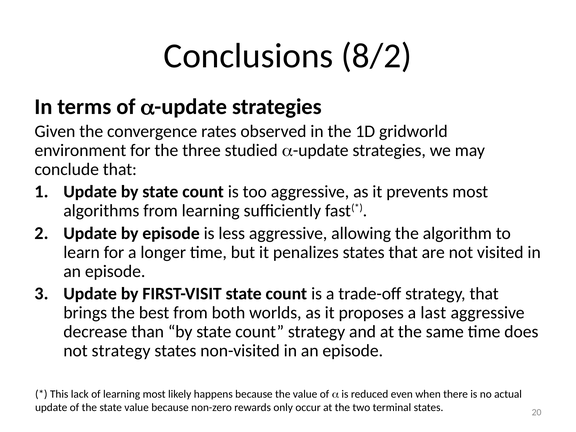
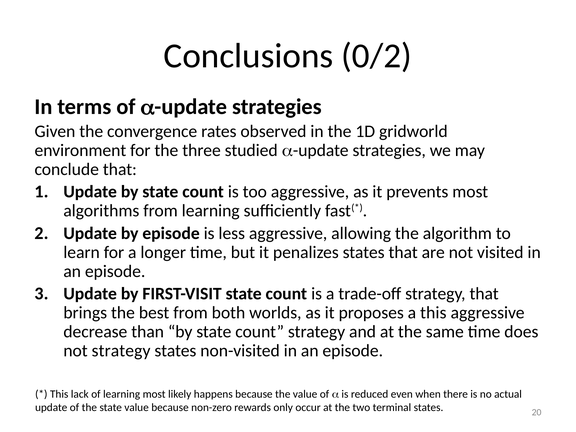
8/2: 8/2 -> 0/2 (377, 56)
a last: last -> this (433, 313)
